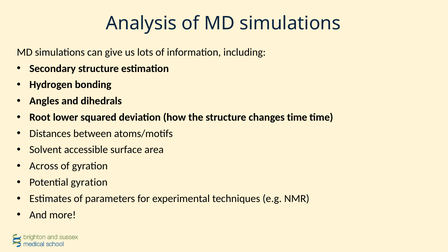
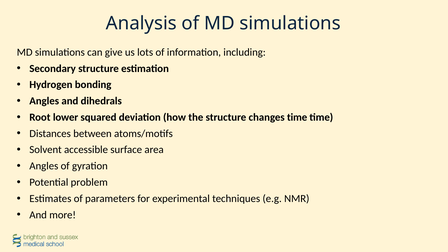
Across: Across -> Angles (44, 166)
Potential gyration: gyration -> problem (89, 182)
